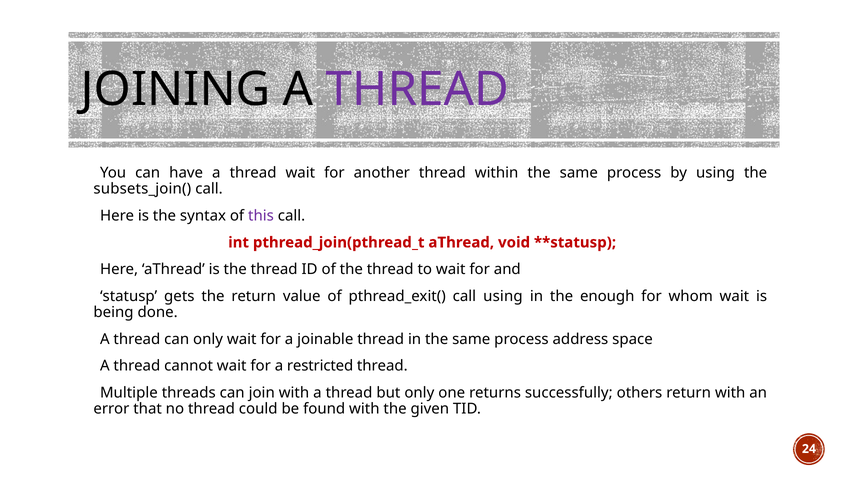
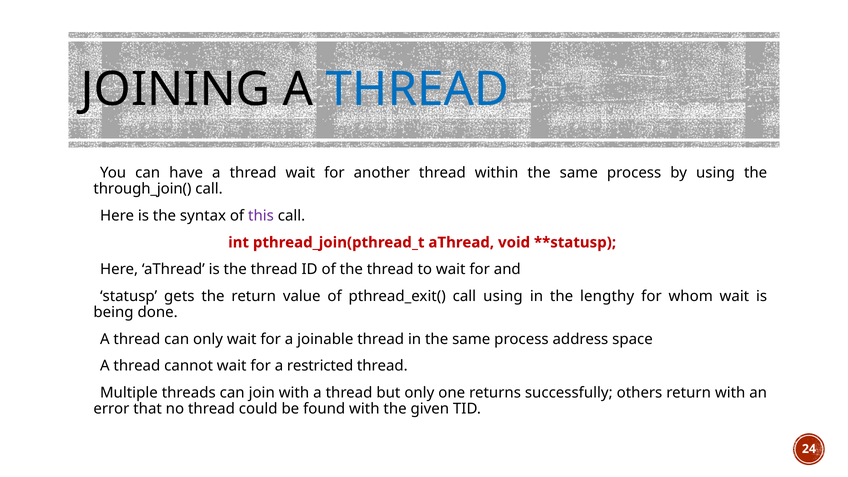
THREAD colour: purple -> blue (417, 89)
subsets_join(: subsets_join( -> through_join( (142, 189)
enough: enough -> lengthy (607, 296)
